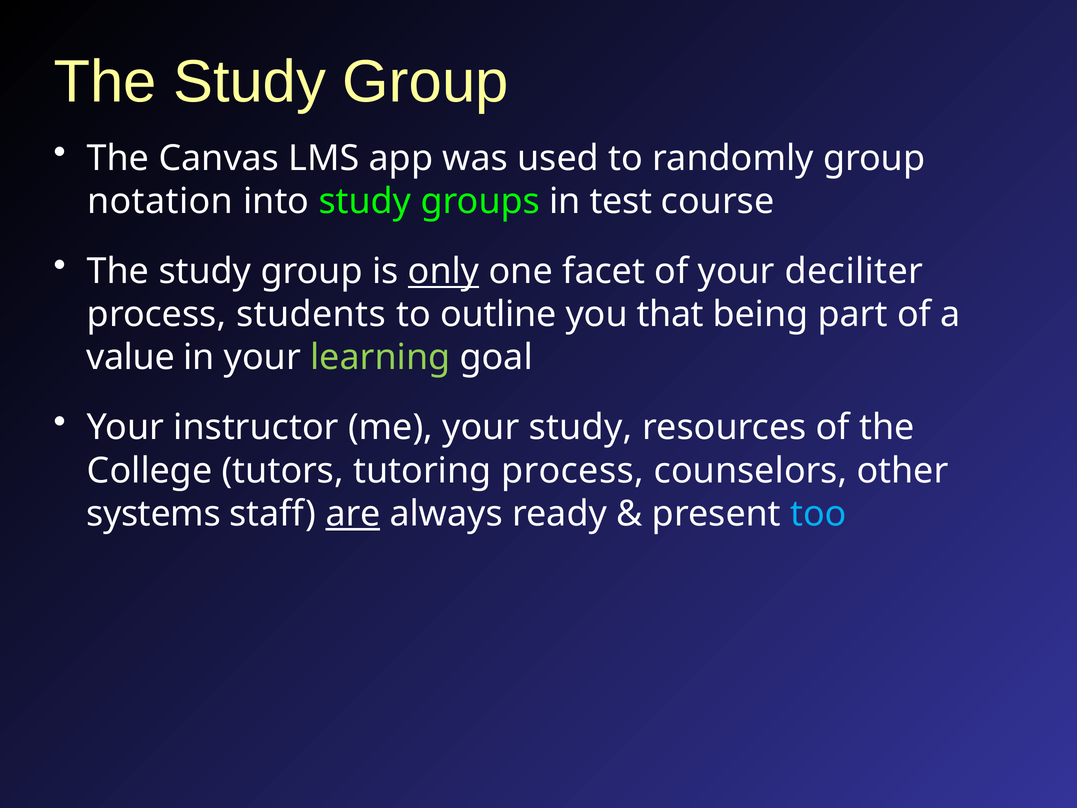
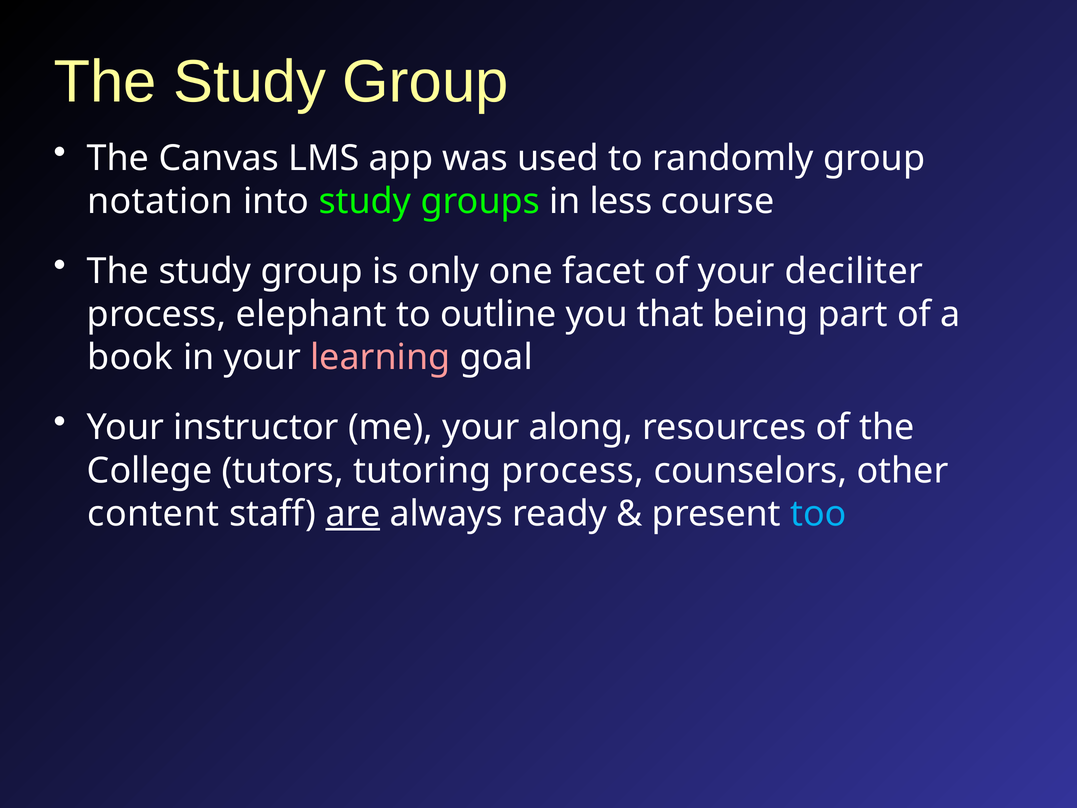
test: test -> less (621, 201)
only underline: present -> none (444, 271)
students: students -> elephant (311, 314)
value: value -> book (130, 357)
learning colour: light green -> pink (380, 357)
your study: study -> along (581, 427)
systems: systems -> content (153, 514)
